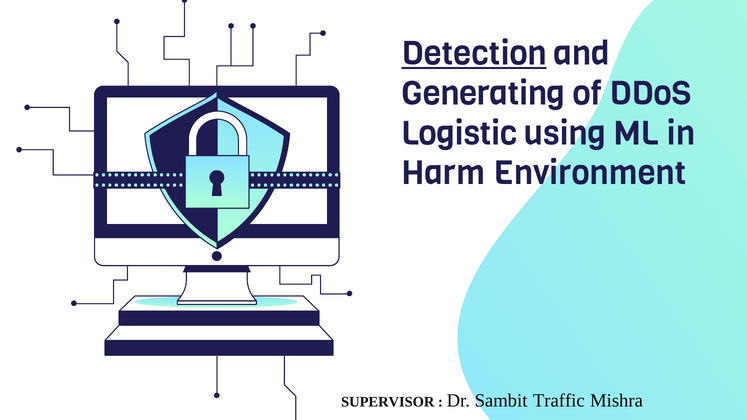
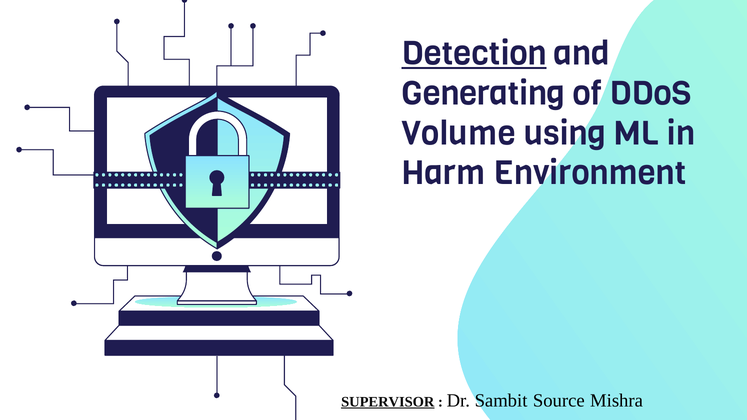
Logistic: Logistic -> Volume (459, 134)
SUPERVISOR underline: none -> present (388, 402)
Traffic: Traffic -> Source (559, 401)
